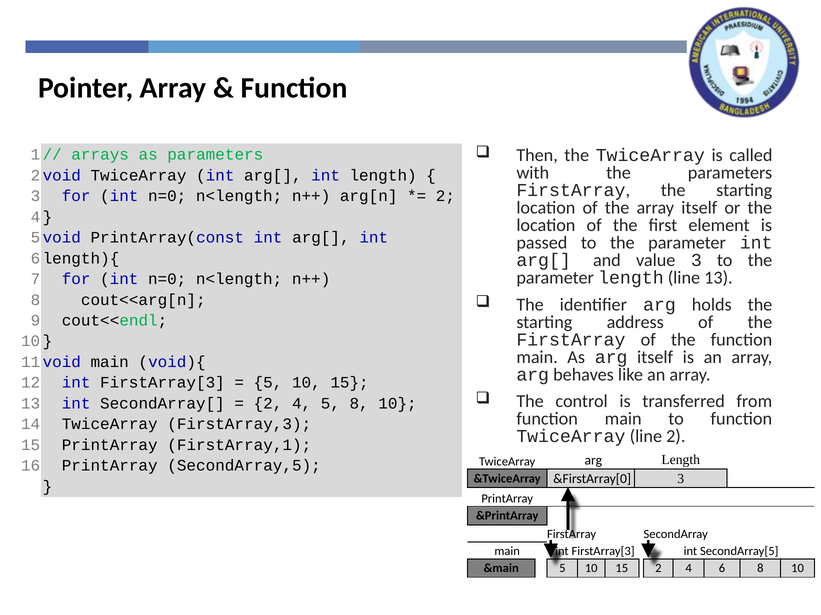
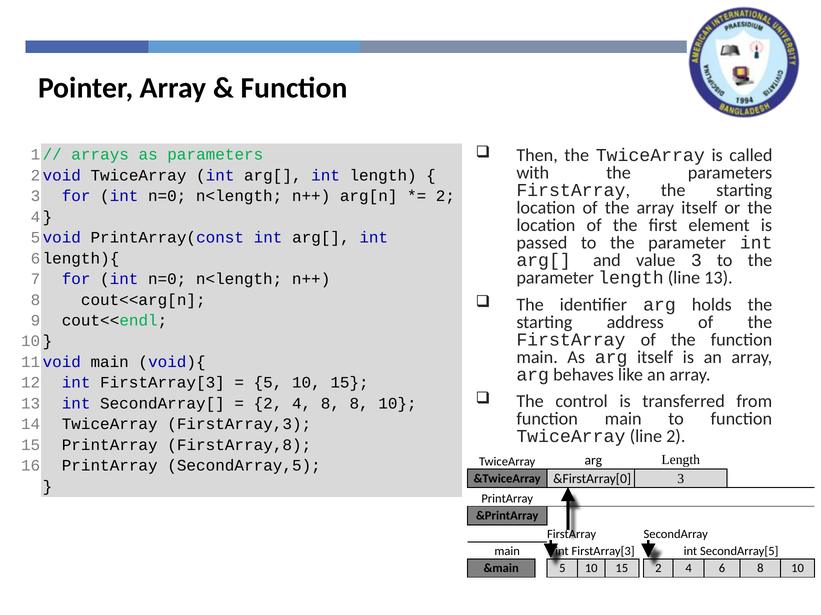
2 4 5: 5 -> 8 (330, 404)
FirstArray,1: FirstArray,1 -> FirstArray,8 (239, 445)
